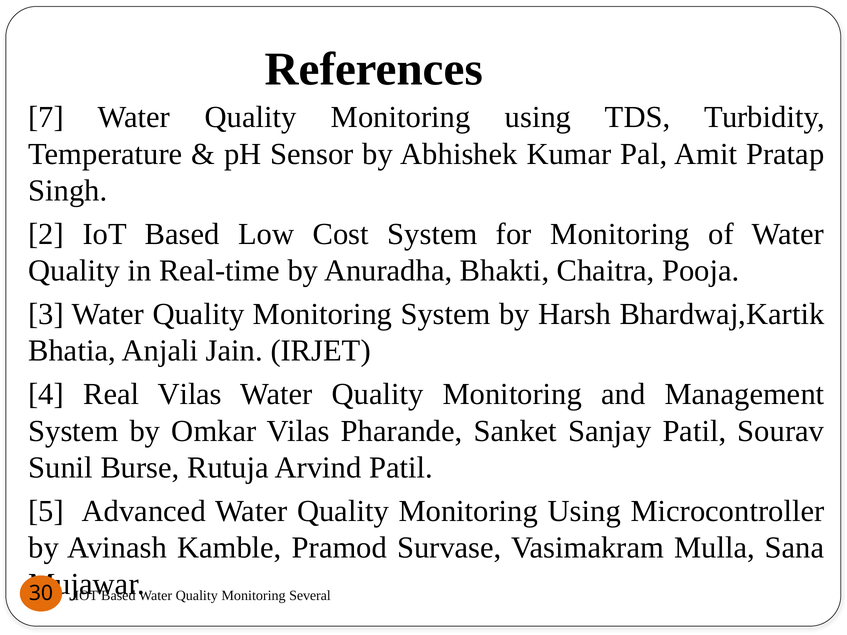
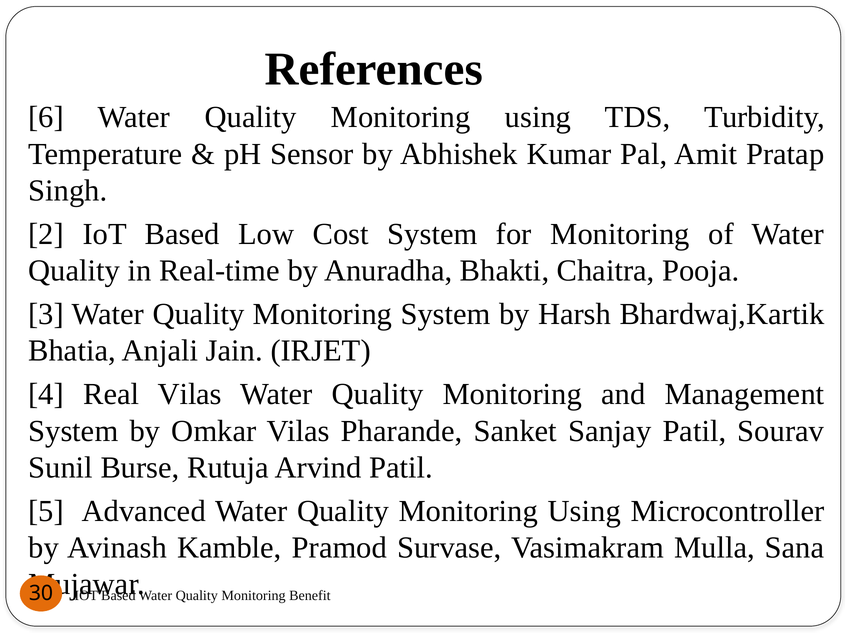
7: 7 -> 6 (46, 117)
Several: Several -> Benefit (310, 596)
